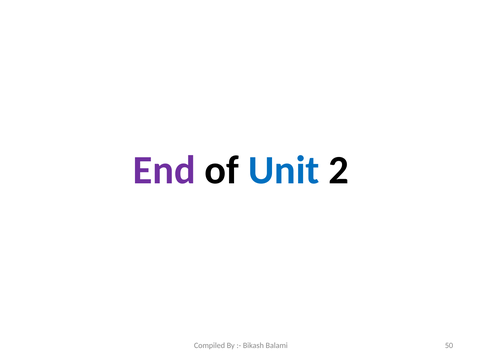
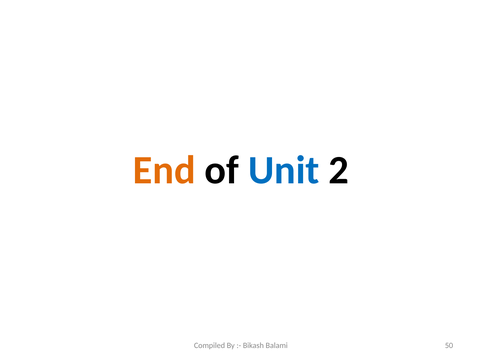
End colour: purple -> orange (164, 170)
